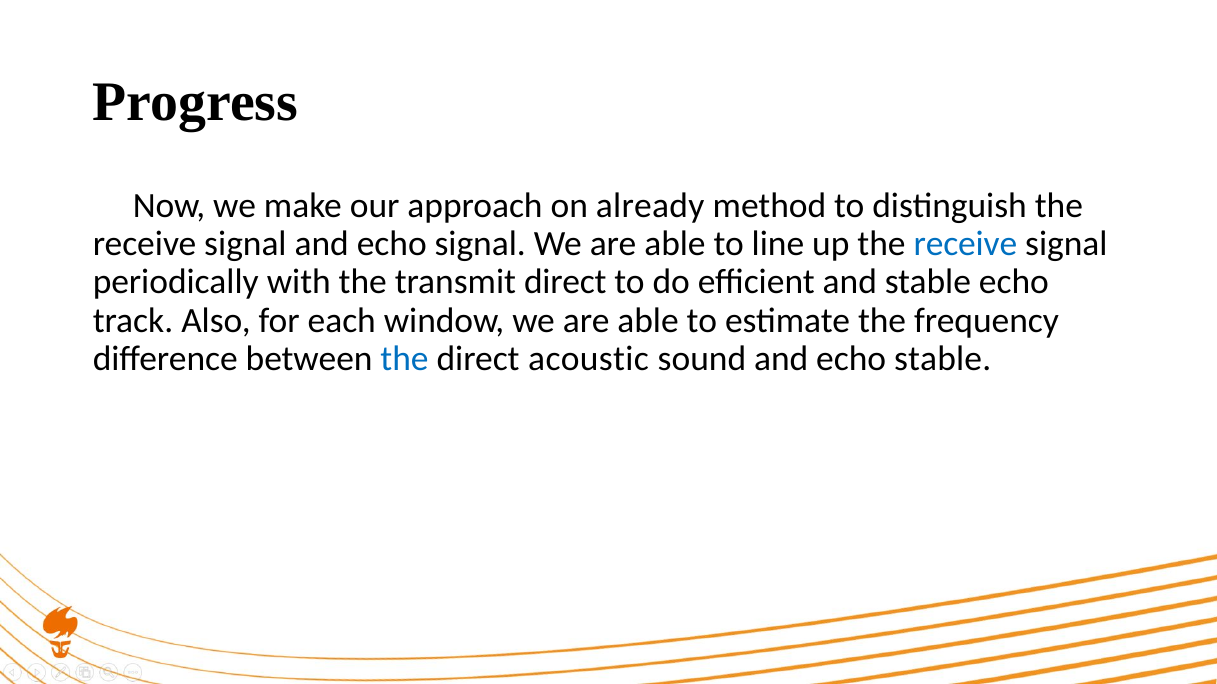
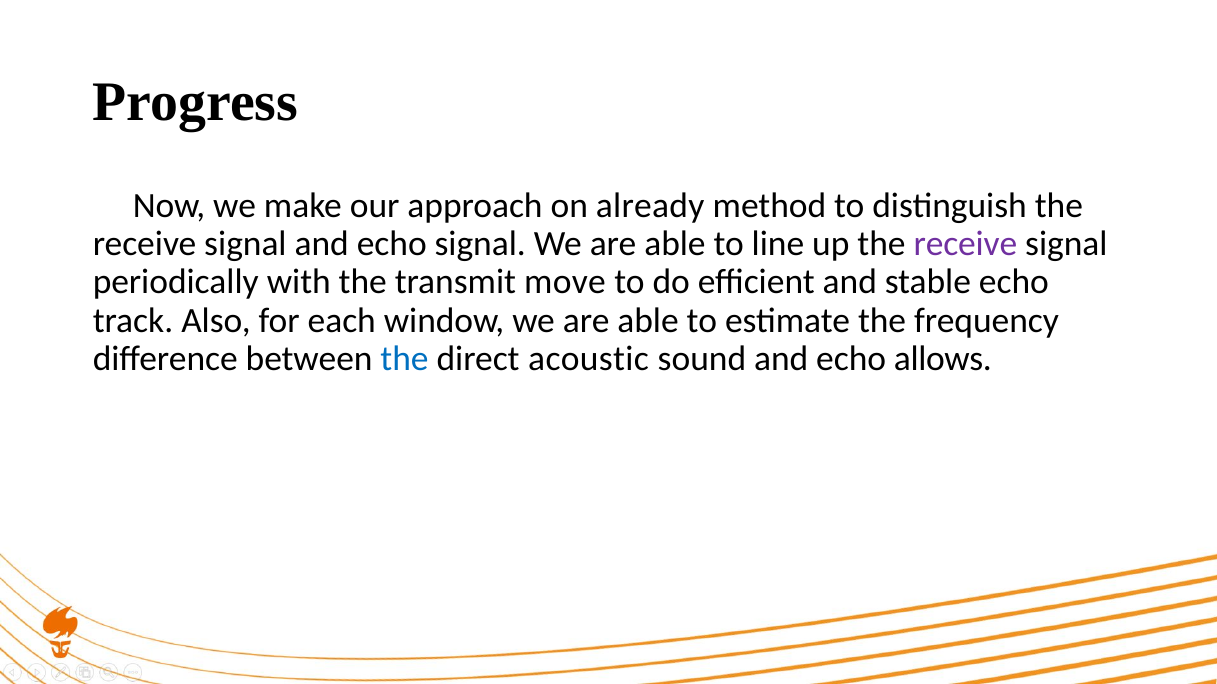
receive colour: blue -> purple (965, 244)
transmit direct: direct -> move (565, 282)
echo stable: stable -> allows (943, 359)
